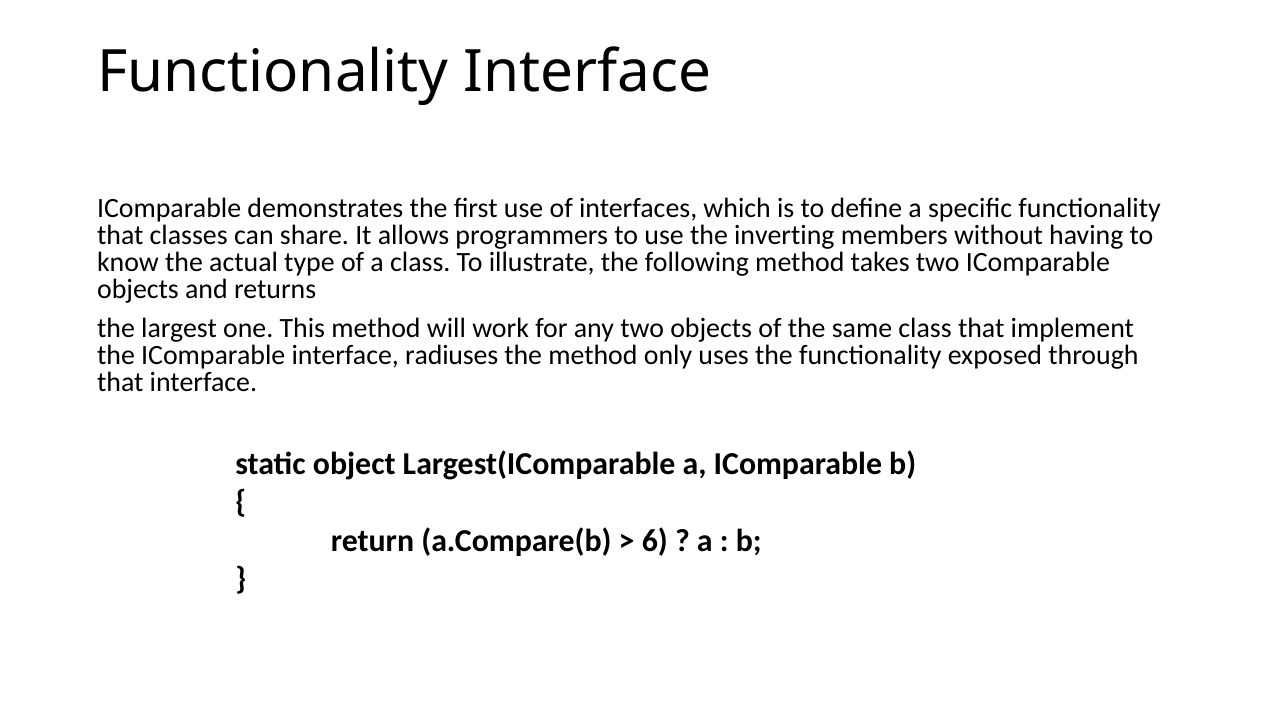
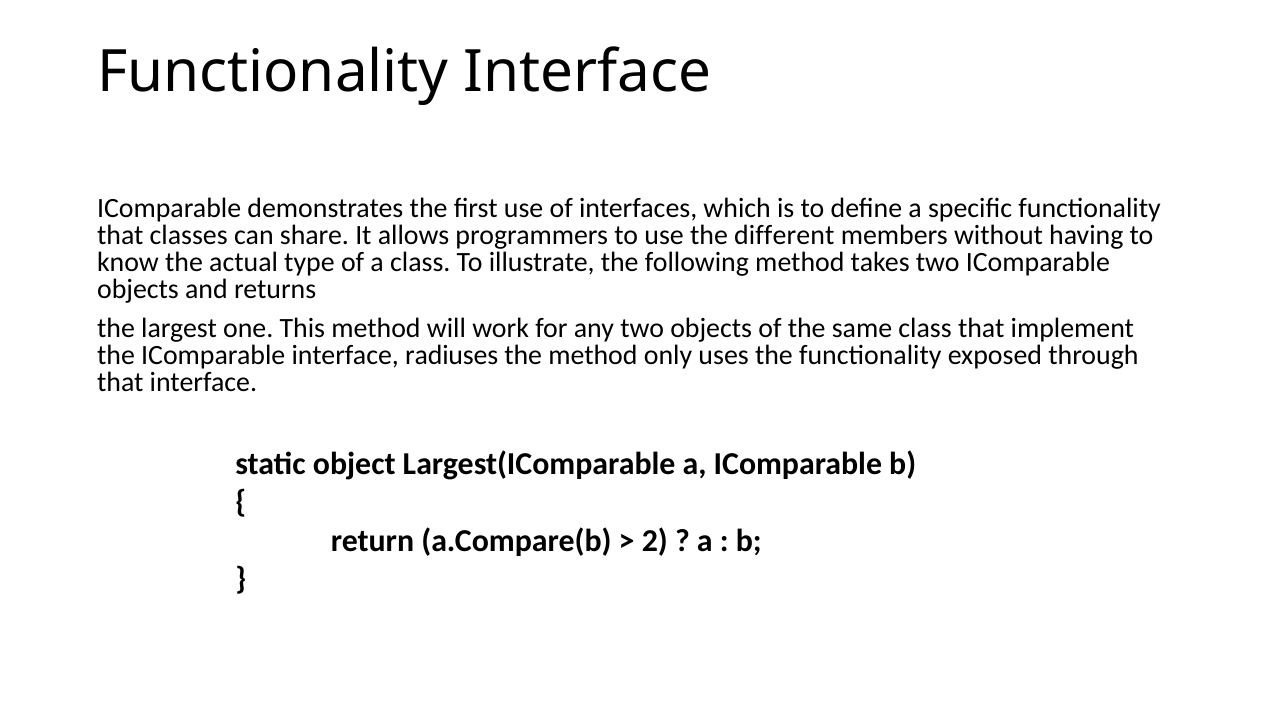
inverting: inverting -> different (784, 235)
6: 6 -> 2 (655, 540)
